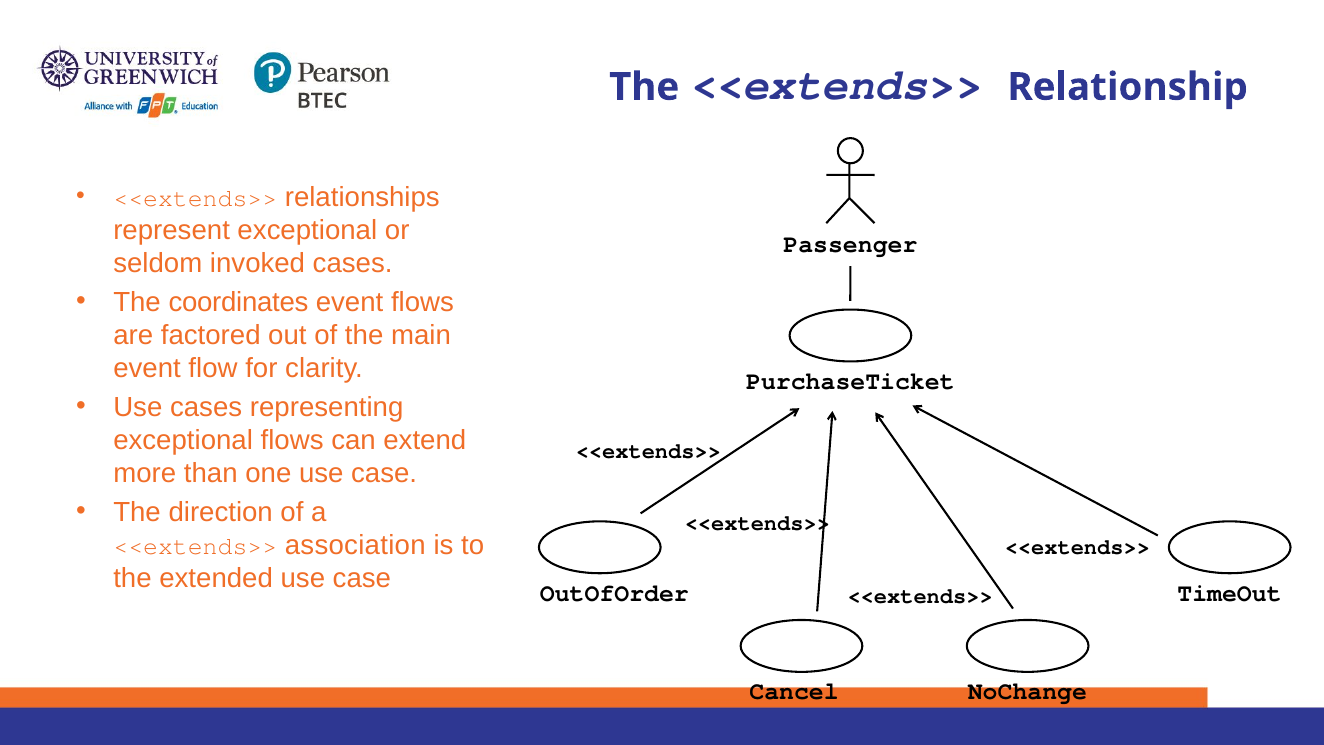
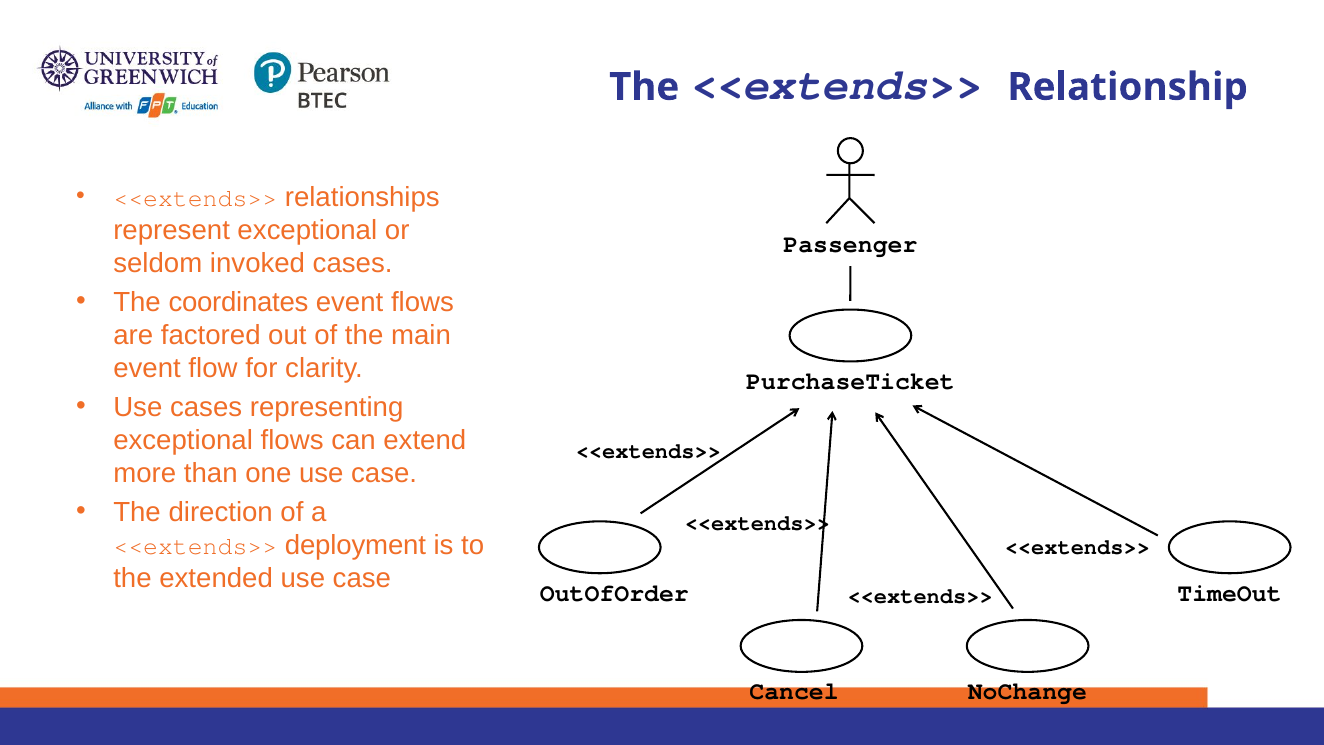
association: association -> deployment (355, 545)
